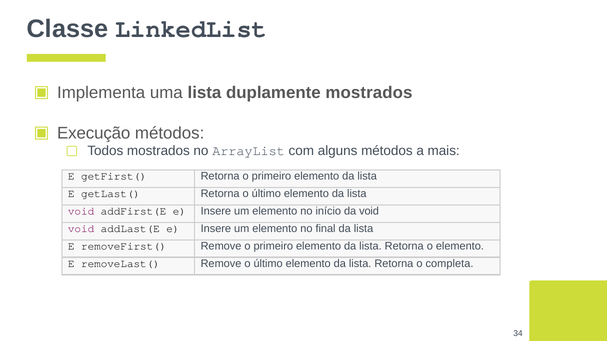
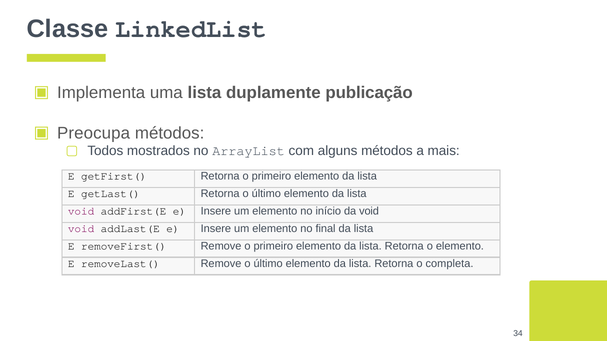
duplamente mostrados: mostrados -> publicação (369, 93)
Execução: Execução -> Preocupa (94, 133)
